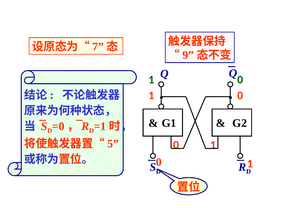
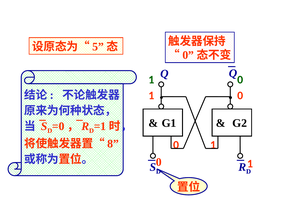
7: 7 -> 5 (98, 47)
9: 9 -> 0 (188, 55)
5: 5 -> 8 (113, 144)
